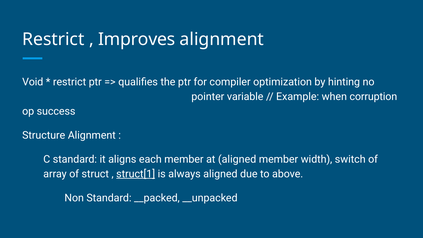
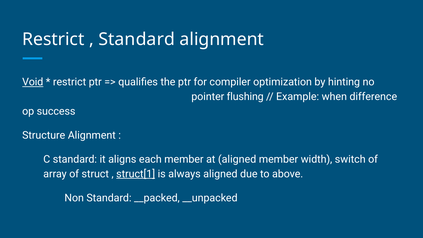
Improves: Improves -> Standard (137, 39)
Void underline: none -> present (33, 82)
variable: variable -> flushing (245, 97)
corruption: corruption -> difference (373, 97)
